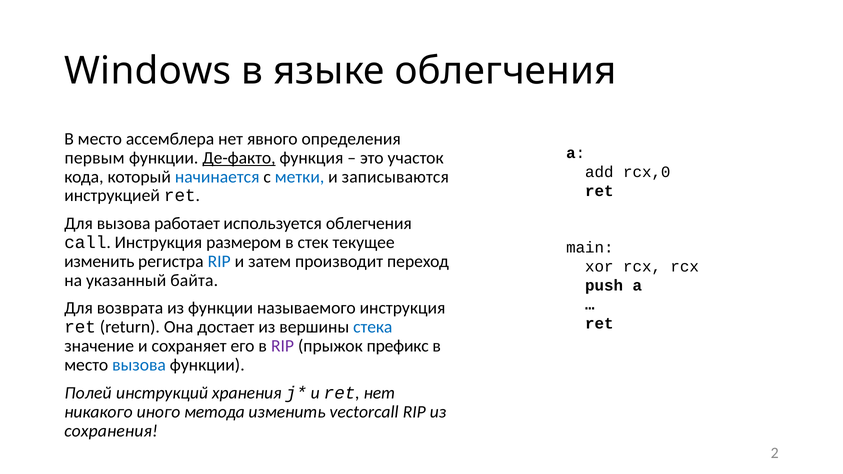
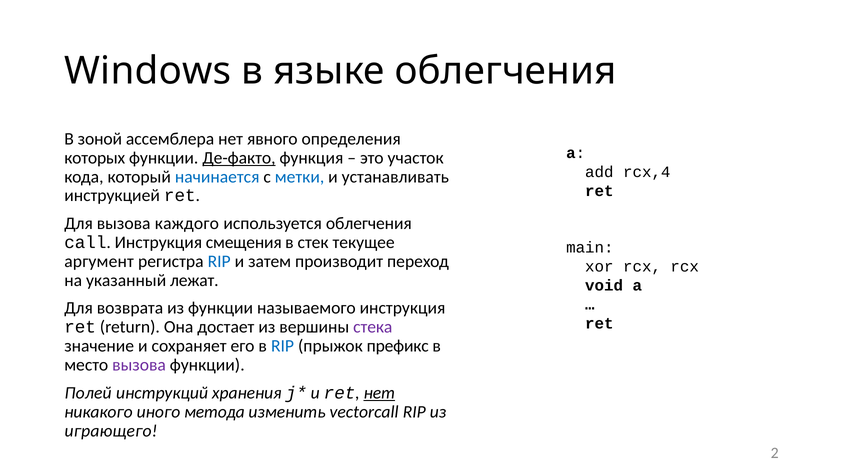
место: место -> зоной (100, 139)
первым: первым -> которых (95, 158)
rcx,0: rcx,0 -> rcx,4 (647, 172)
записываются: записываются -> устанавливать (395, 177)
работает: работает -> каждого (187, 224)
размером: размером -> смещения (244, 243)
изменить: изменить -> аргумент (99, 262)
байта: байта -> лежат (194, 281)
push: push -> void (604, 286)
стека colour: blue -> purple (373, 327)
RIP colour: purple -> blue (283, 346)
вызова colour: blue -> purple (139, 365)
нет underline: none -> present (379, 393)
сохранения: сохранения -> играющего (111, 431)
